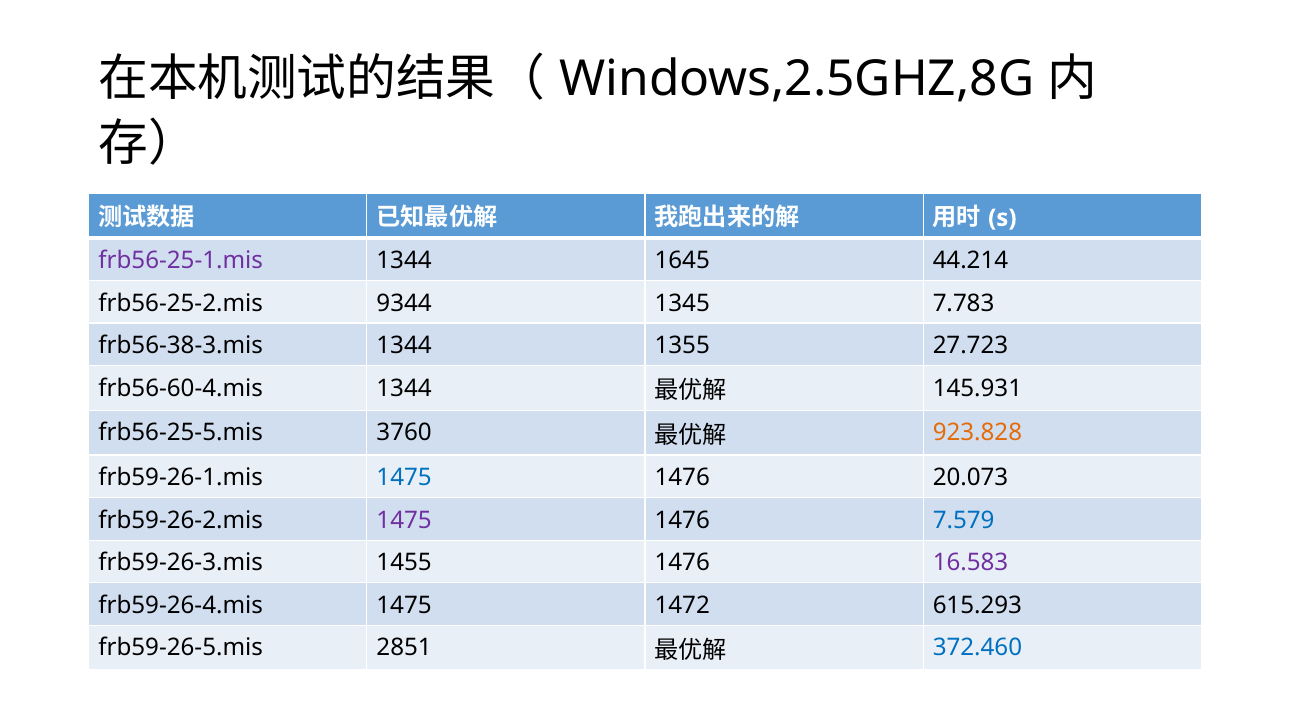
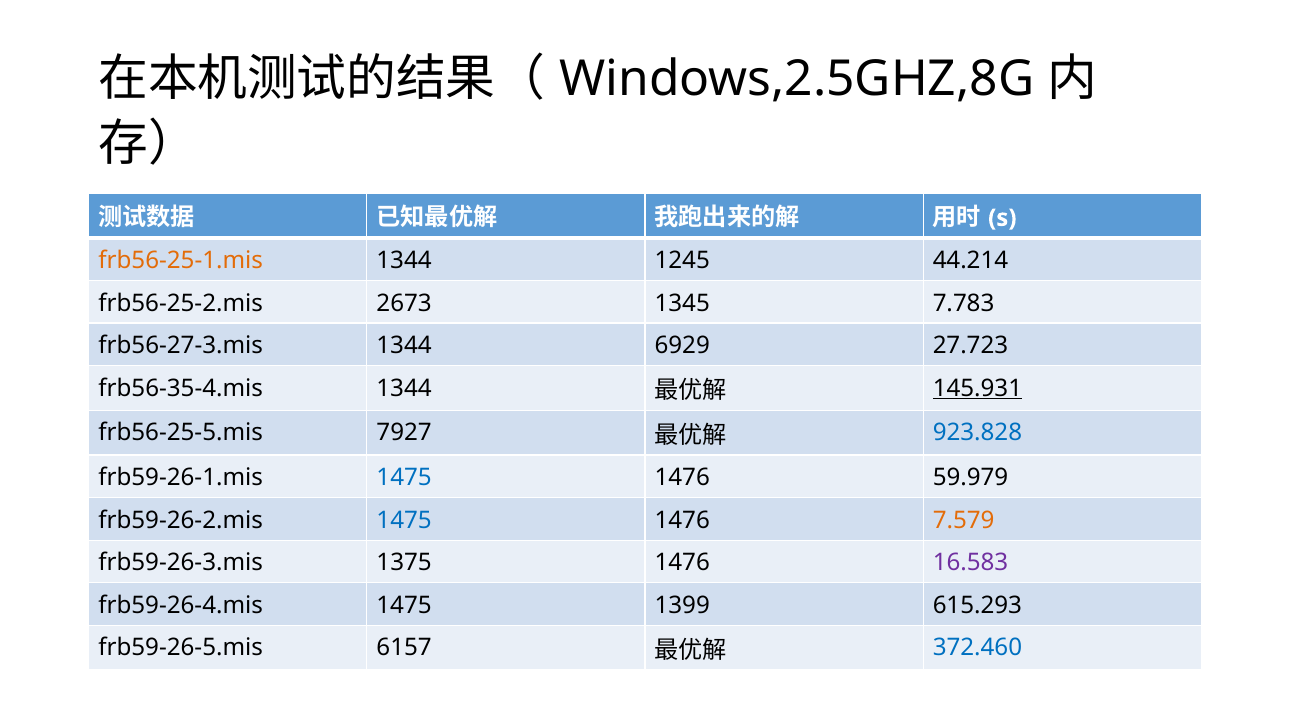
frb56-25-1.mis colour: purple -> orange (181, 261)
1645: 1645 -> 1245 (682, 261)
9344: 9344 -> 2673 (404, 303)
frb56-38-3.mis: frb56-38-3.mis -> frb56-27-3.mis (181, 346)
1355: 1355 -> 6929 (682, 346)
frb56-60-4.mis: frb56-60-4.mis -> frb56-35-4.mis (181, 389)
145.931 underline: none -> present (977, 389)
3760: 3760 -> 7927 (404, 433)
923.828 colour: orange -> blue (977, 433)
20.073: 20.073 -> 59.979 (971, 478)
1475 colour: purple -> blue (404, 521)
7.579 colour: blue -> orange (964, 521)
1455: 1455 -> 1375 (404, 563)
1472: 1472 -> 1399 (682, 606)
2851: 2851 -> 6157 (404, 648)
